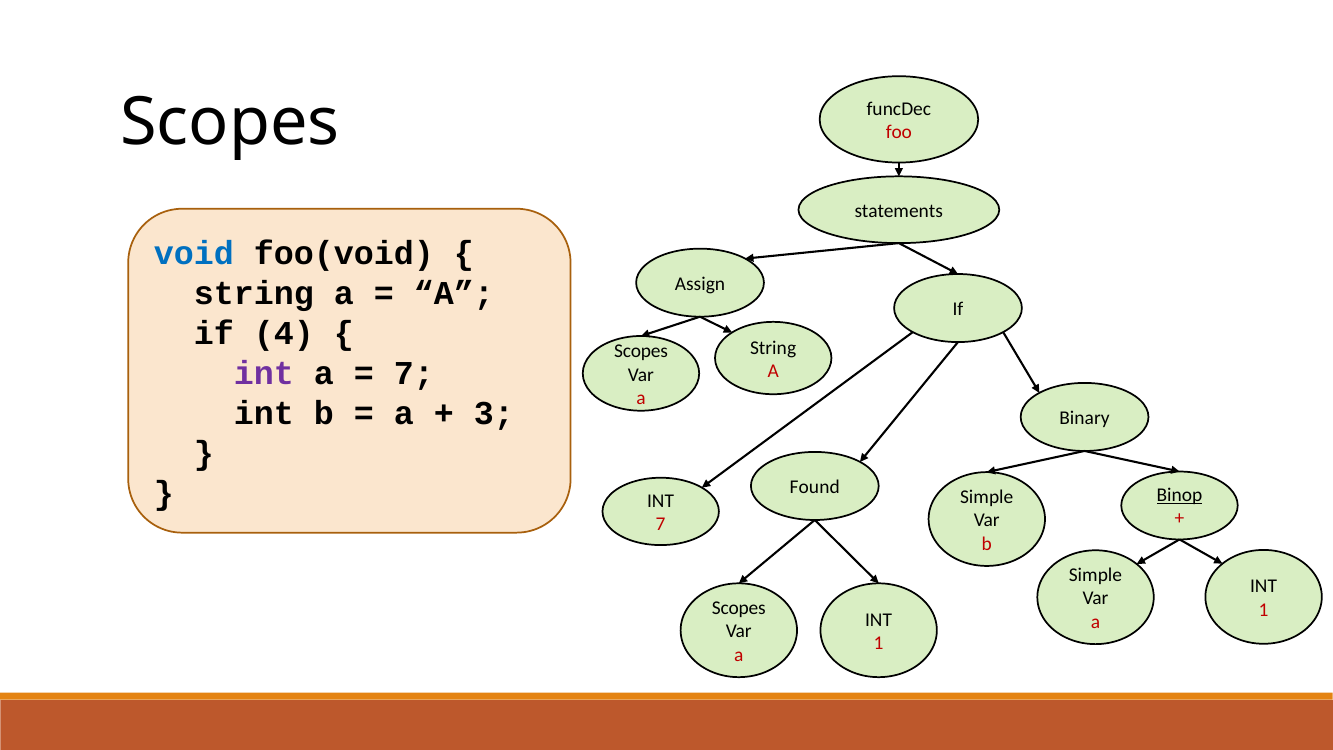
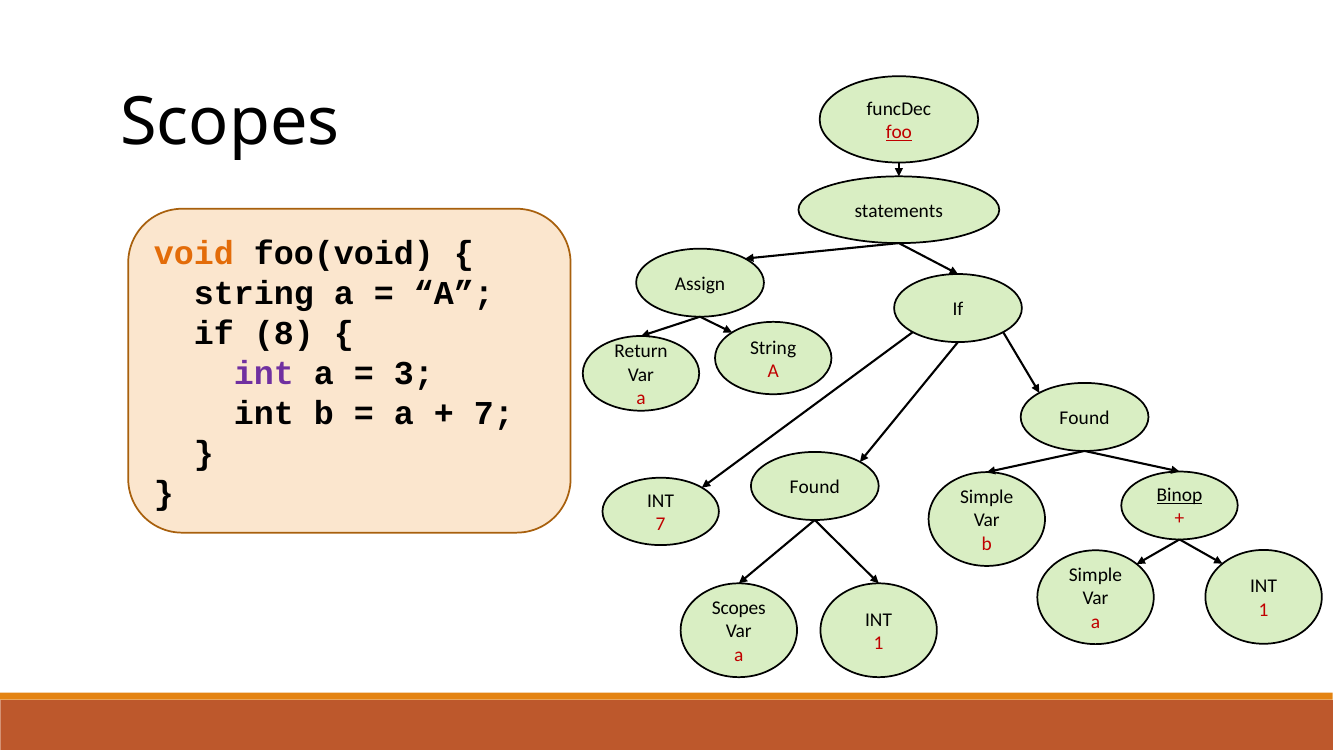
foo underline: none -> present (899, 132)
void colour: blue -> orange (194, 253)
4: 4 -> 8 (284, 333)
Scopes: Scopes -> Return (641, 351)
7: 7 -> 3 (414, 373)
3: 3 -> 7 (494, 413)
Binary: Binary -> Found (1084, 418)
